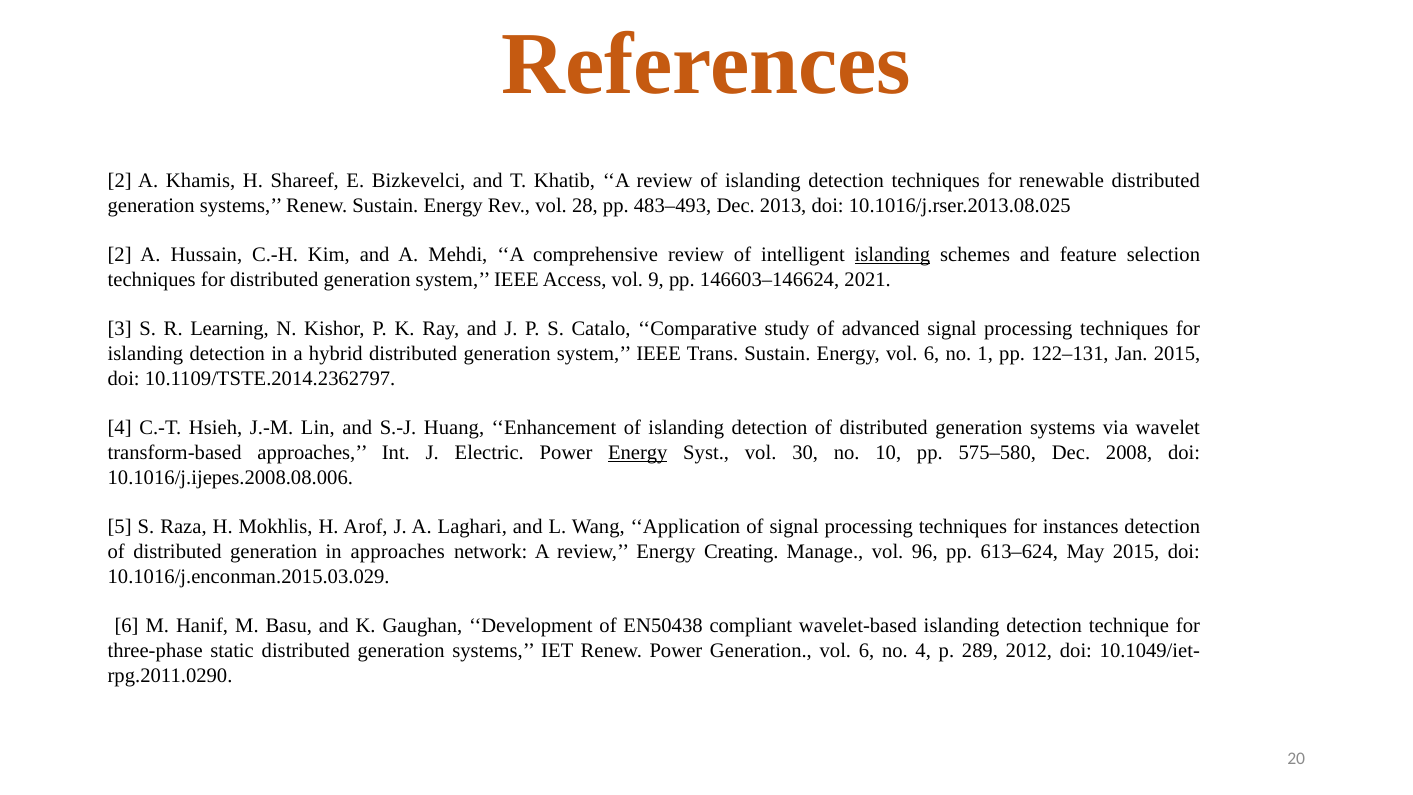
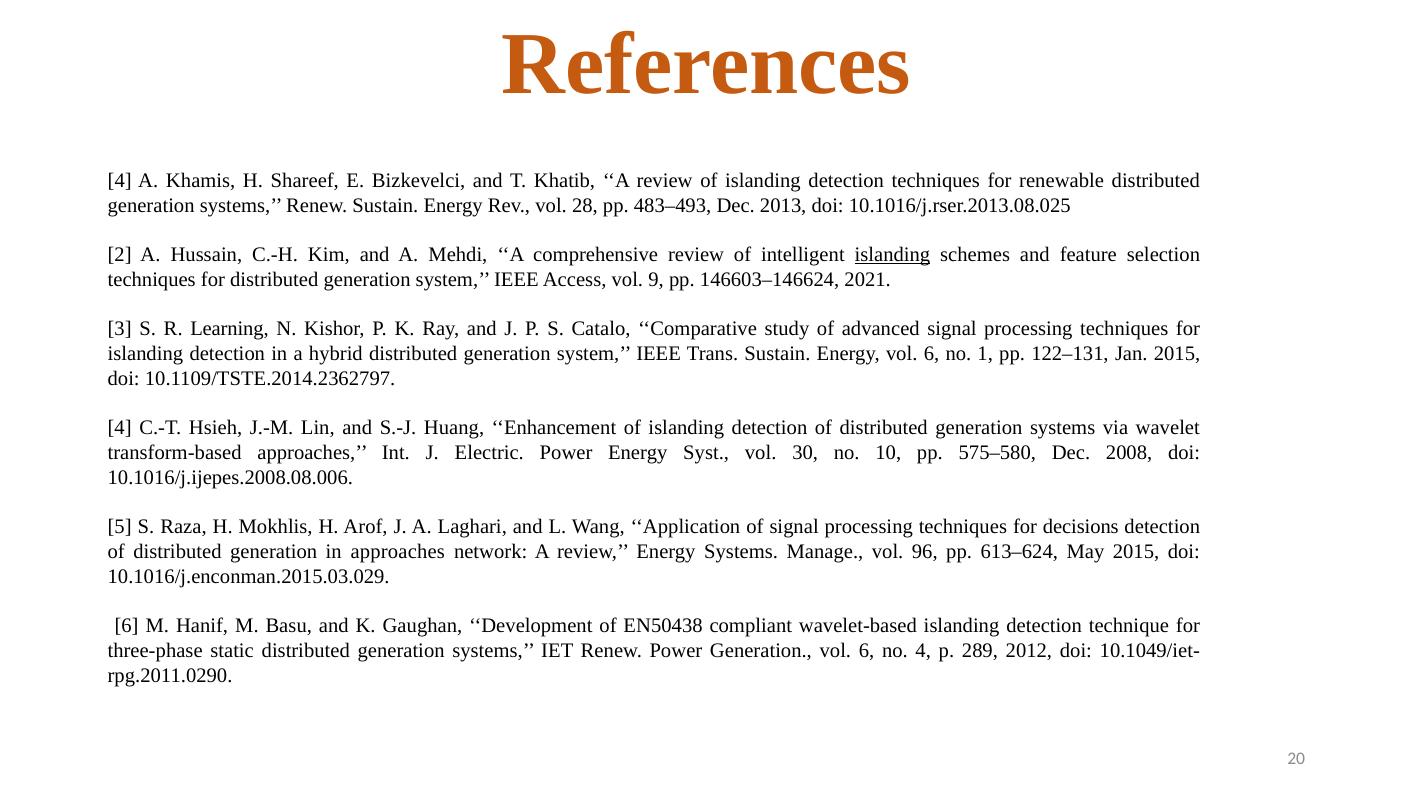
2: 2 -> 4 (120, 181)
Energy underline: present -> none (638, 453)
instances: instances -> decisions (1081, 527)
Energy Creating: Creating -> Systems (741, 552)
